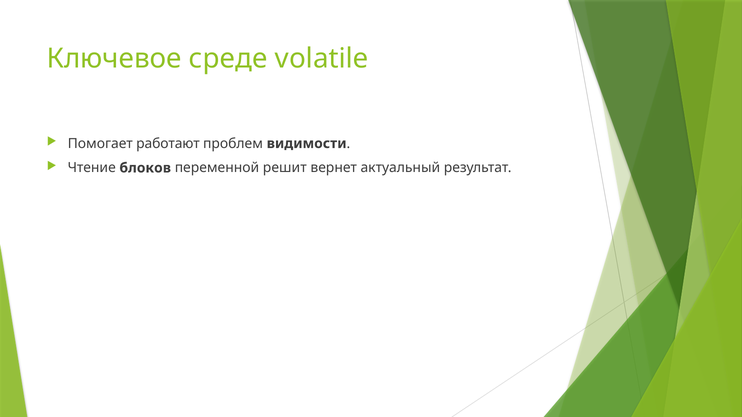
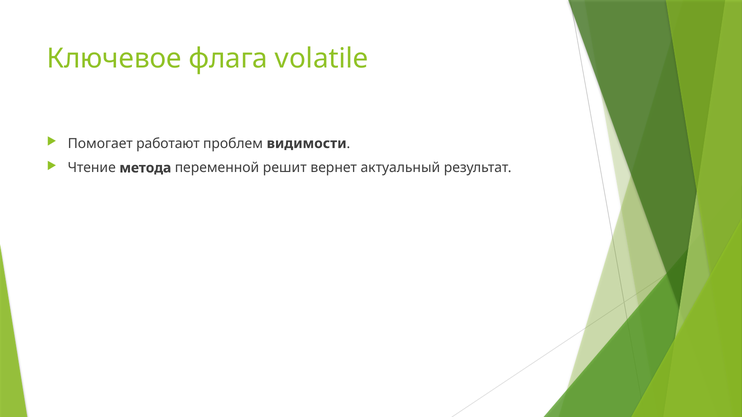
среде: среде -> флага (228, 59)
блоков: блоков -> метода (145, 168)
